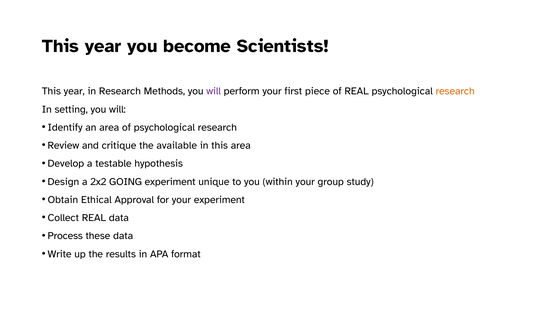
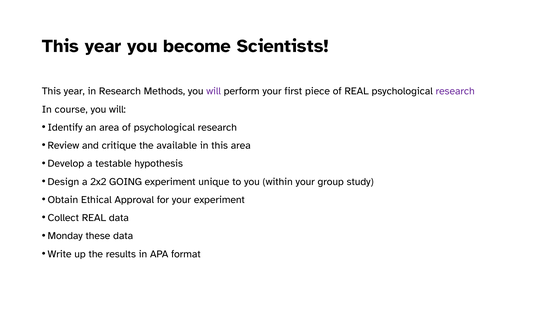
research colour: orange -> purple (455, 91)
setting: setting -> course (71, 109)
Process: Process -> Monday (65, 236)
